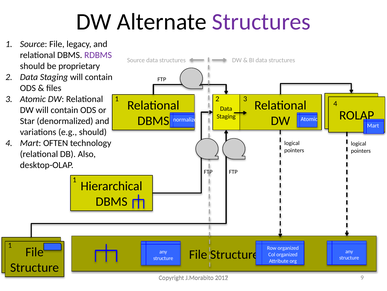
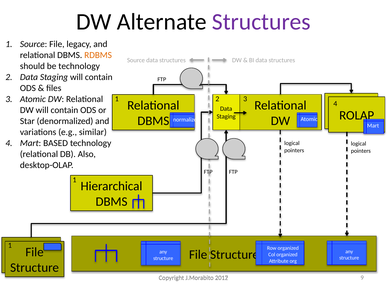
RDBMS colour: purple -> orange (98, 55)
be proprietary: proprietary -> technology (79, 66)
e.g should: should -> similar (93, 132)
OFTEN: OFTEN -> BASED (56, 143)
